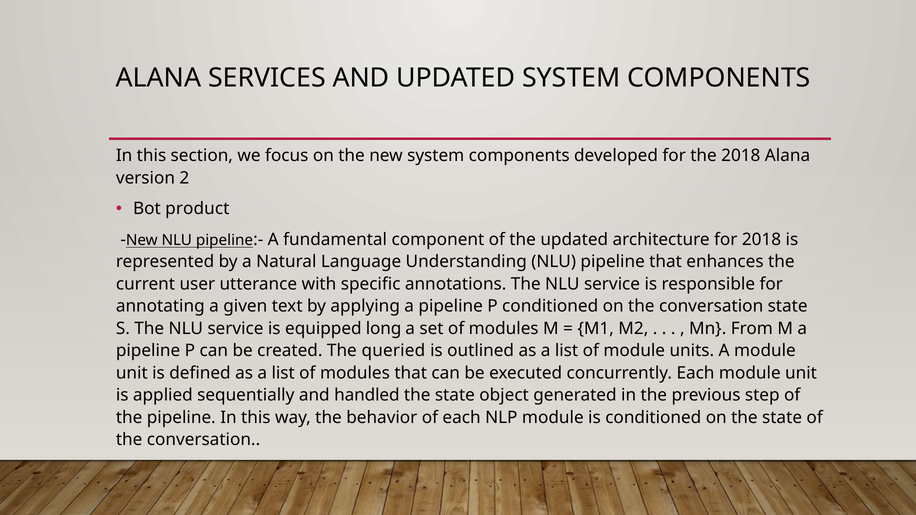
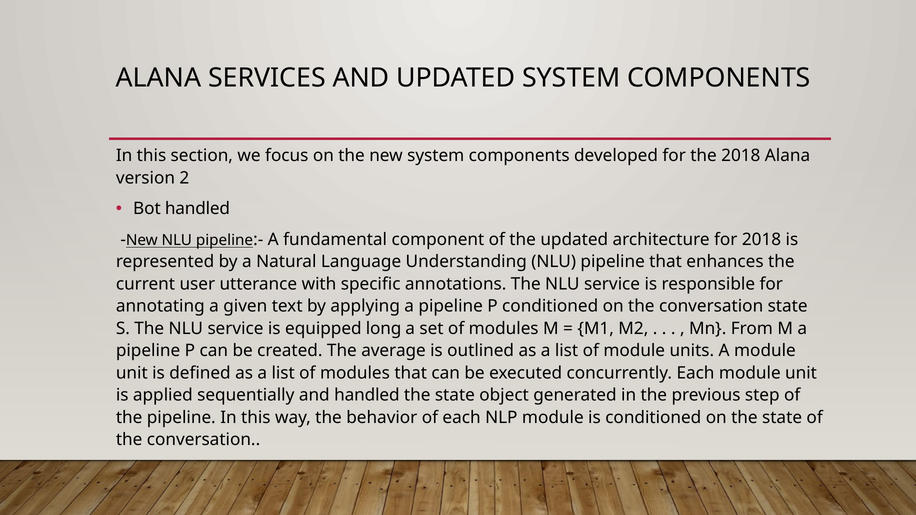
Bot product: product -> handled (197, 209)
queried: queried -> average (393, 351)
